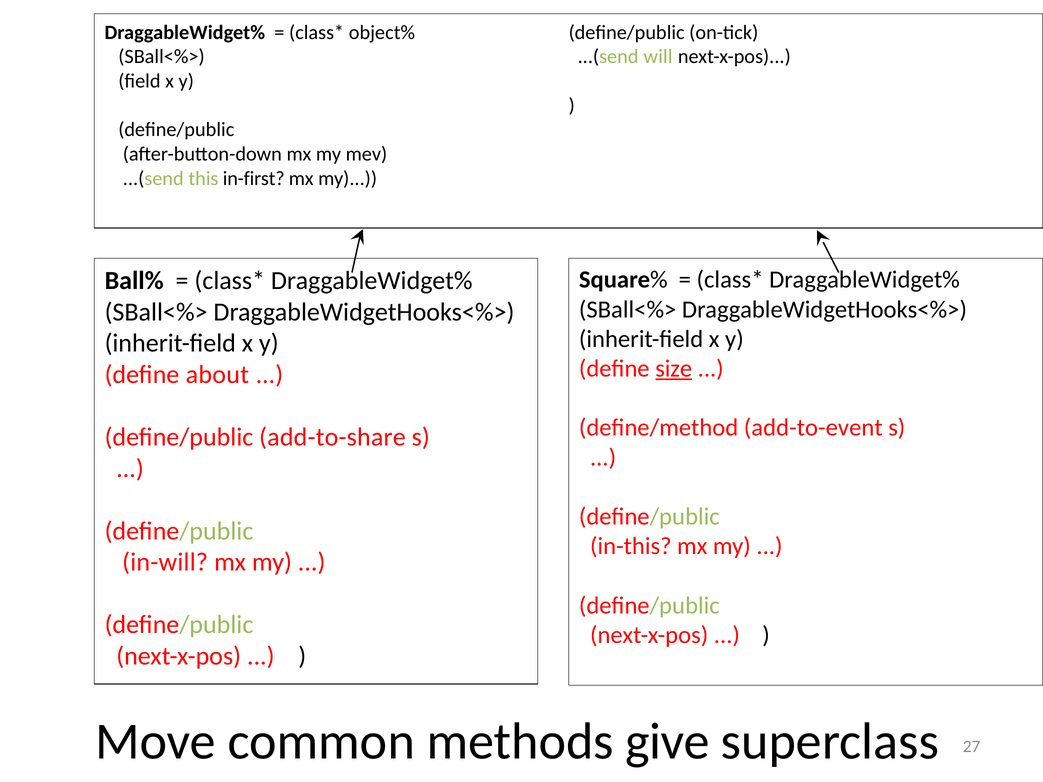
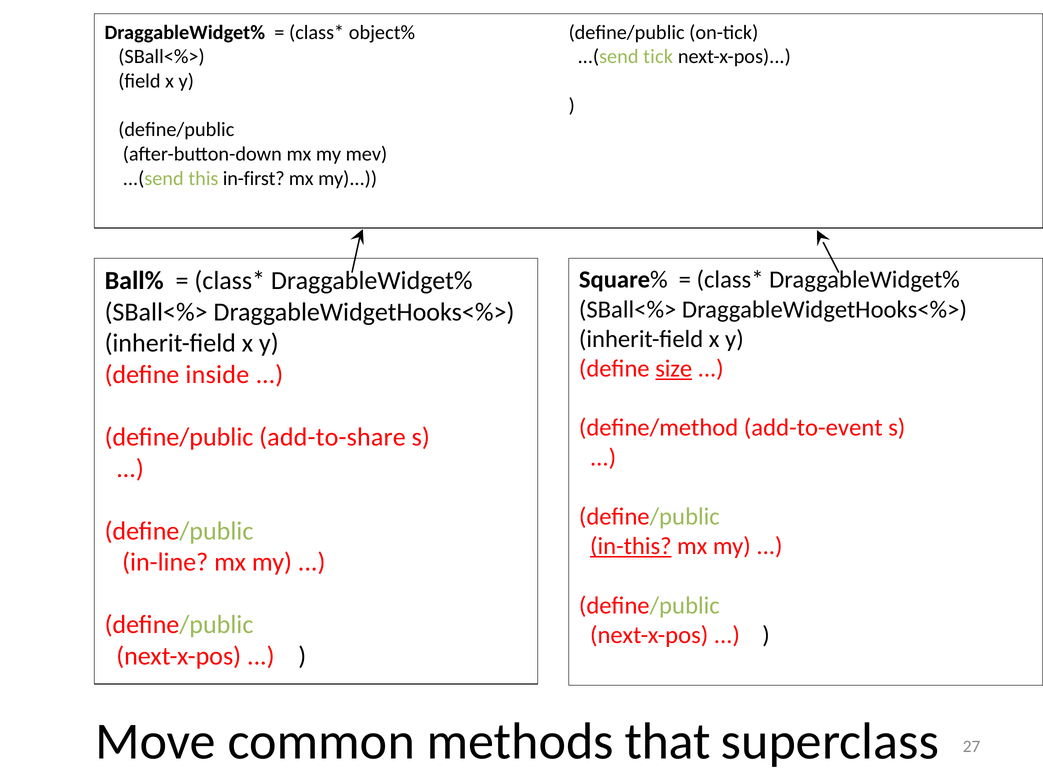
will: will -> tick (658, 57)
about: about -> inside (217, 375)
in-this underline: none -> present (631, 546)
in-will: in-will -> in-line (165, 562)
give: give -> that (668, 742)
